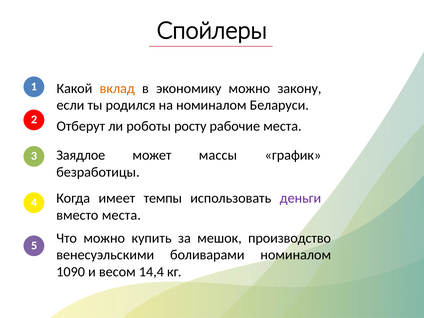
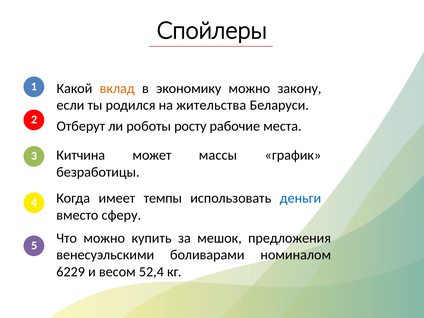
на номиналом: номиналом -> жительства (211, 105)
Заядлое: Заядлое -> Китчина (81, 155)
деньги colour: purple -> blue (300, 198)
вместо места: места -> сферу (121, 215)
производство: производство -> предложения (290, 238)
1090: 1090 -> 6229 (71, 272)
14,4: 14,4 -> 52,4 (151, 272)
